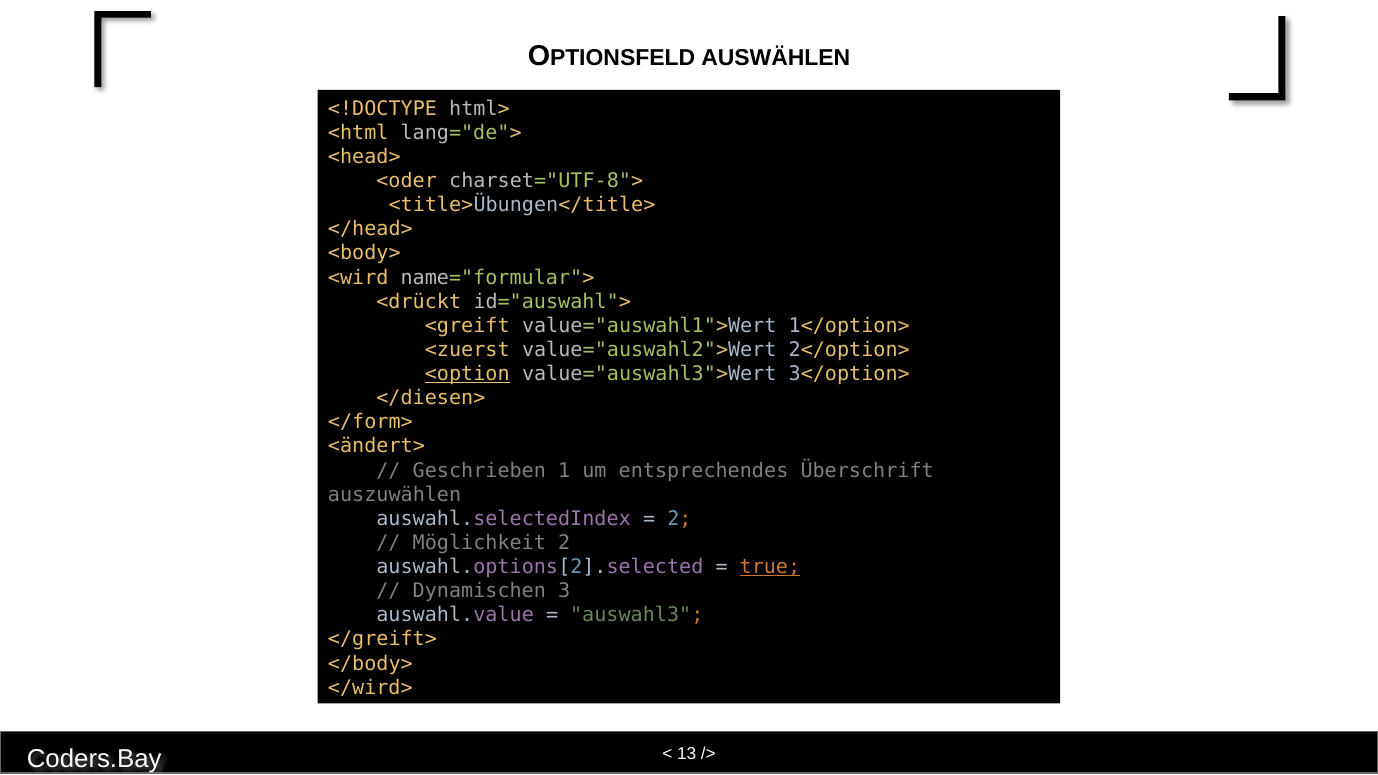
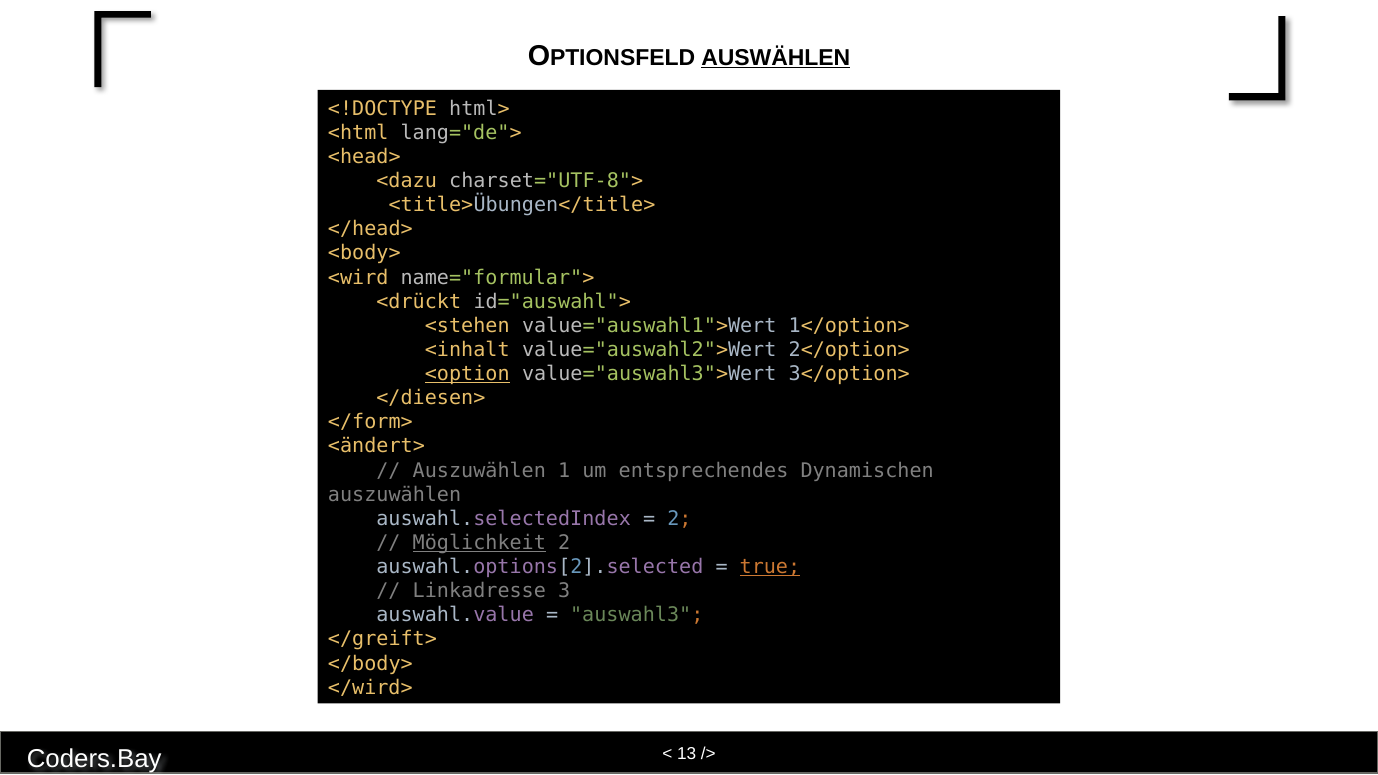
AUSWÄHLEN underline: none -> present (776, 58)
<oder: <oder -> <dazu (407, 181)
<greift: <greift -> <stehen (467, 326)
<zuerst: <zuerst -> <inhalt (467, 350)
Geschrieben: Geschrieben -> Auszuwählen (479, 471)
Überschrift: Überschrift -> Dynamischen (867, 471)
Möglichkeit underline: none -> present (479, 543)
Dynamischen: Dynamischen -> Linkadresse (479, 591)
